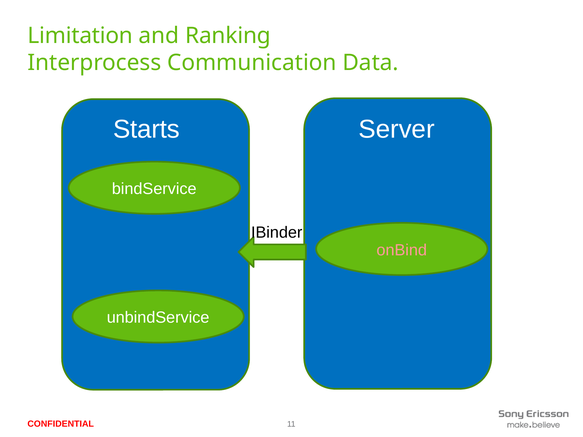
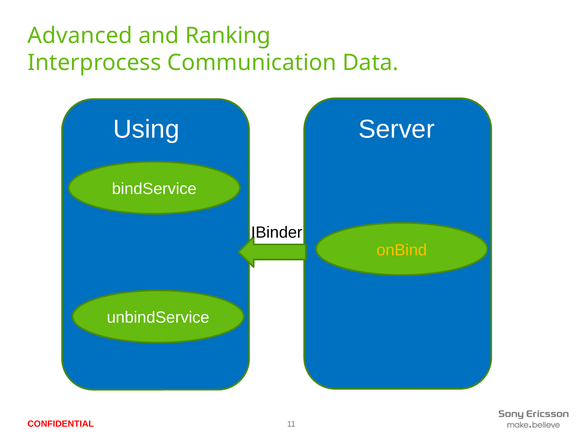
Limitation: Limitation -> Advanced (80, 36)
Starts: Starts -> Using (146, 129)
onBind colour: pink -> yellow (402, 250)
